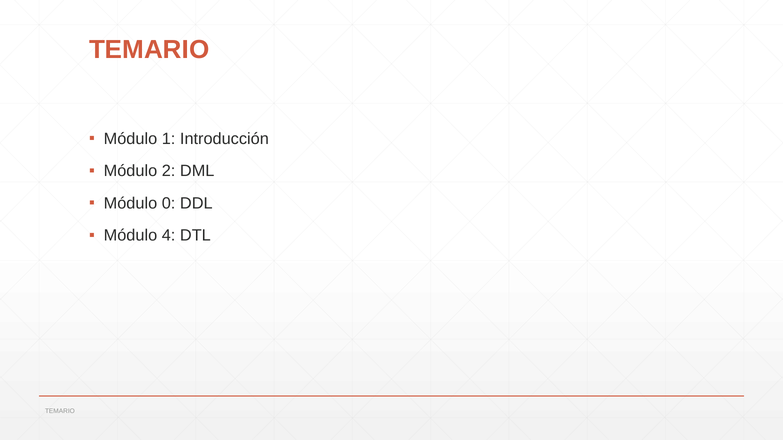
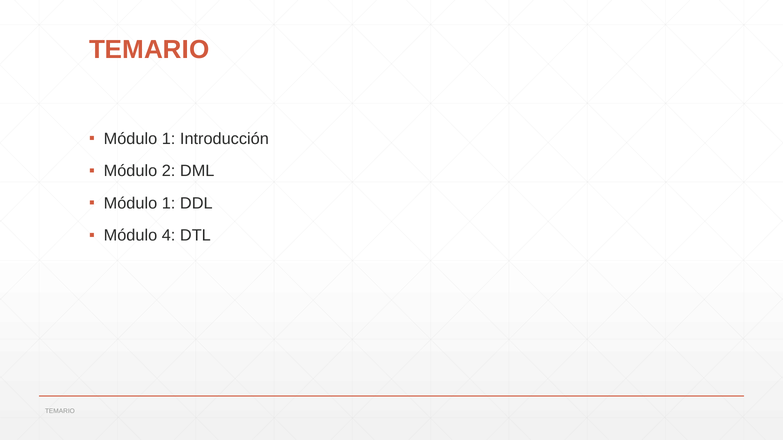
0: 0 -> 1 (169, 203)
